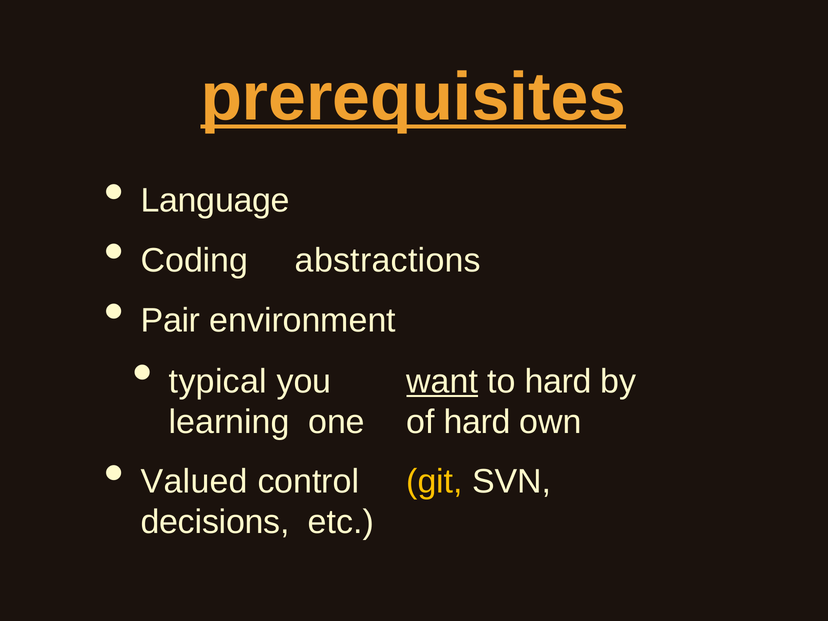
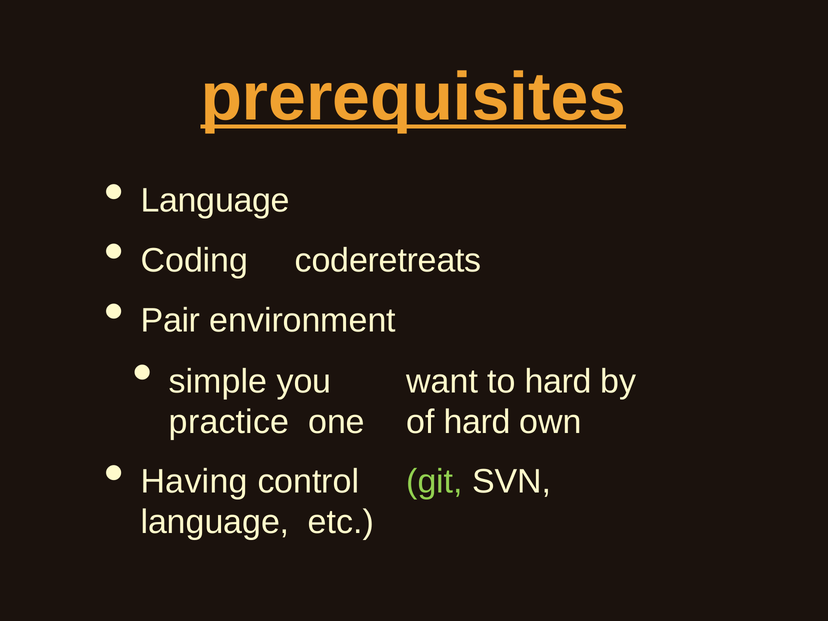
abstractions: abstractions -> coderetreats (388, 260)
typical: typical -> simple (218, 381)
want underline: present -> none (442, 381)
learning: learning -> practice (229, 422)
Valued: Valued -> Having (194, 482)
git colour: yellow -> light green (435, 482)
decisions: decisions -> language (215, 522)
